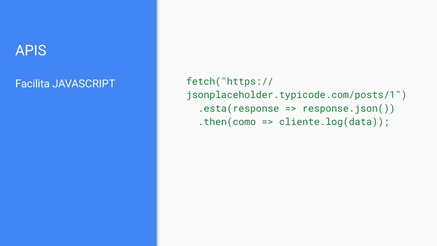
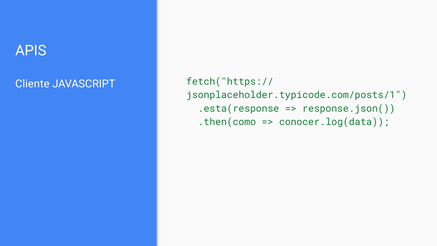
Facilita: Facilita -> Cliente (32, 84)
cliente.log(data: cliente.log(data -> conocer.log(data (334, 122)
